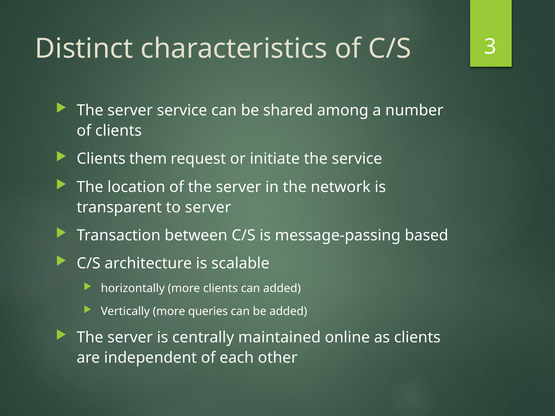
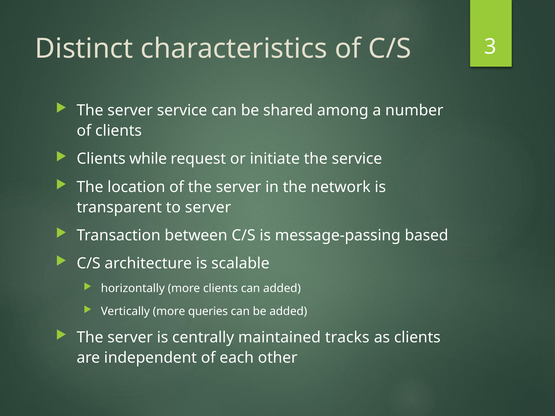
them: them -> while (148, 159)
online: online -> tracks (347, 338)
